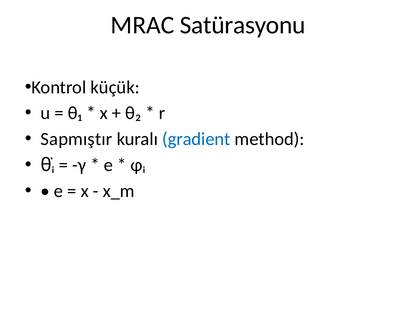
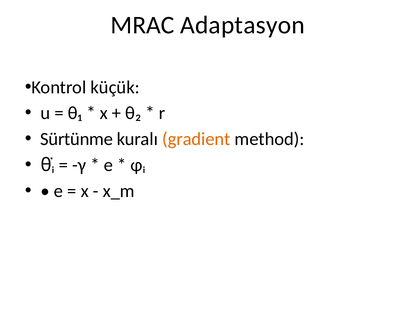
Satürasyonu: Satürasyonu -> Adaptasyon (242, 25)
Sapmıştır: Sapmıştır -> Sürtünme (77, 139)
gradient colour: blue -> orange (196, 139)
